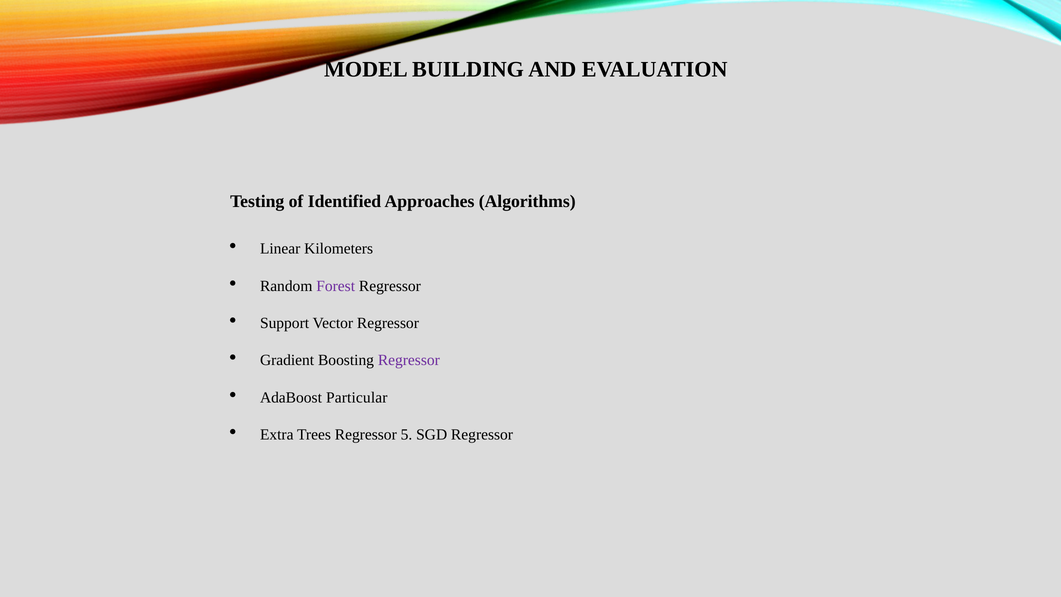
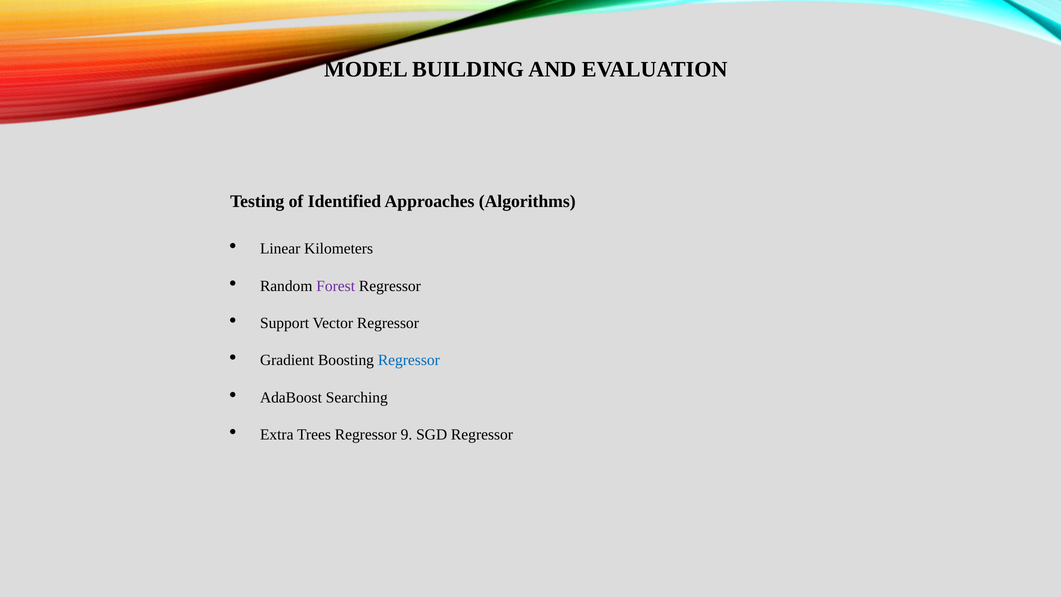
Regressor colour: purple -> blue (409, 360)
Particular: Particular -> Searching (357, 397)
5: 5 -> 9 (406, 434)
